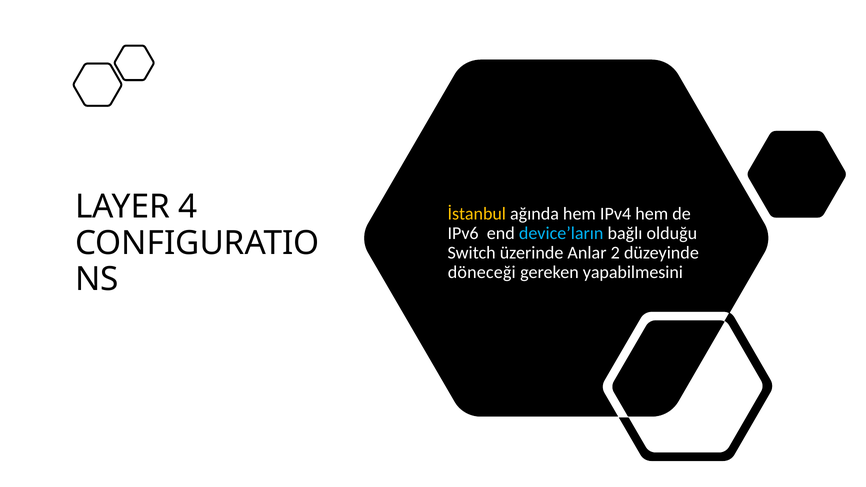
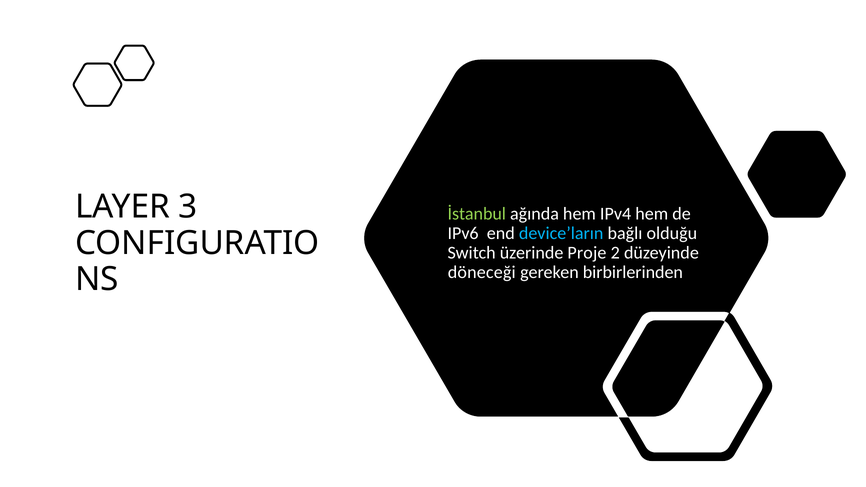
4: 4 -> 3 (188, 207)
İstanbul colour: yellow -> light green (477, 214)
Anlar: Anlar -> Proje (587, 253)
yapabilmesini: yapabilmesini -> birbirlerinden (633, 272)
